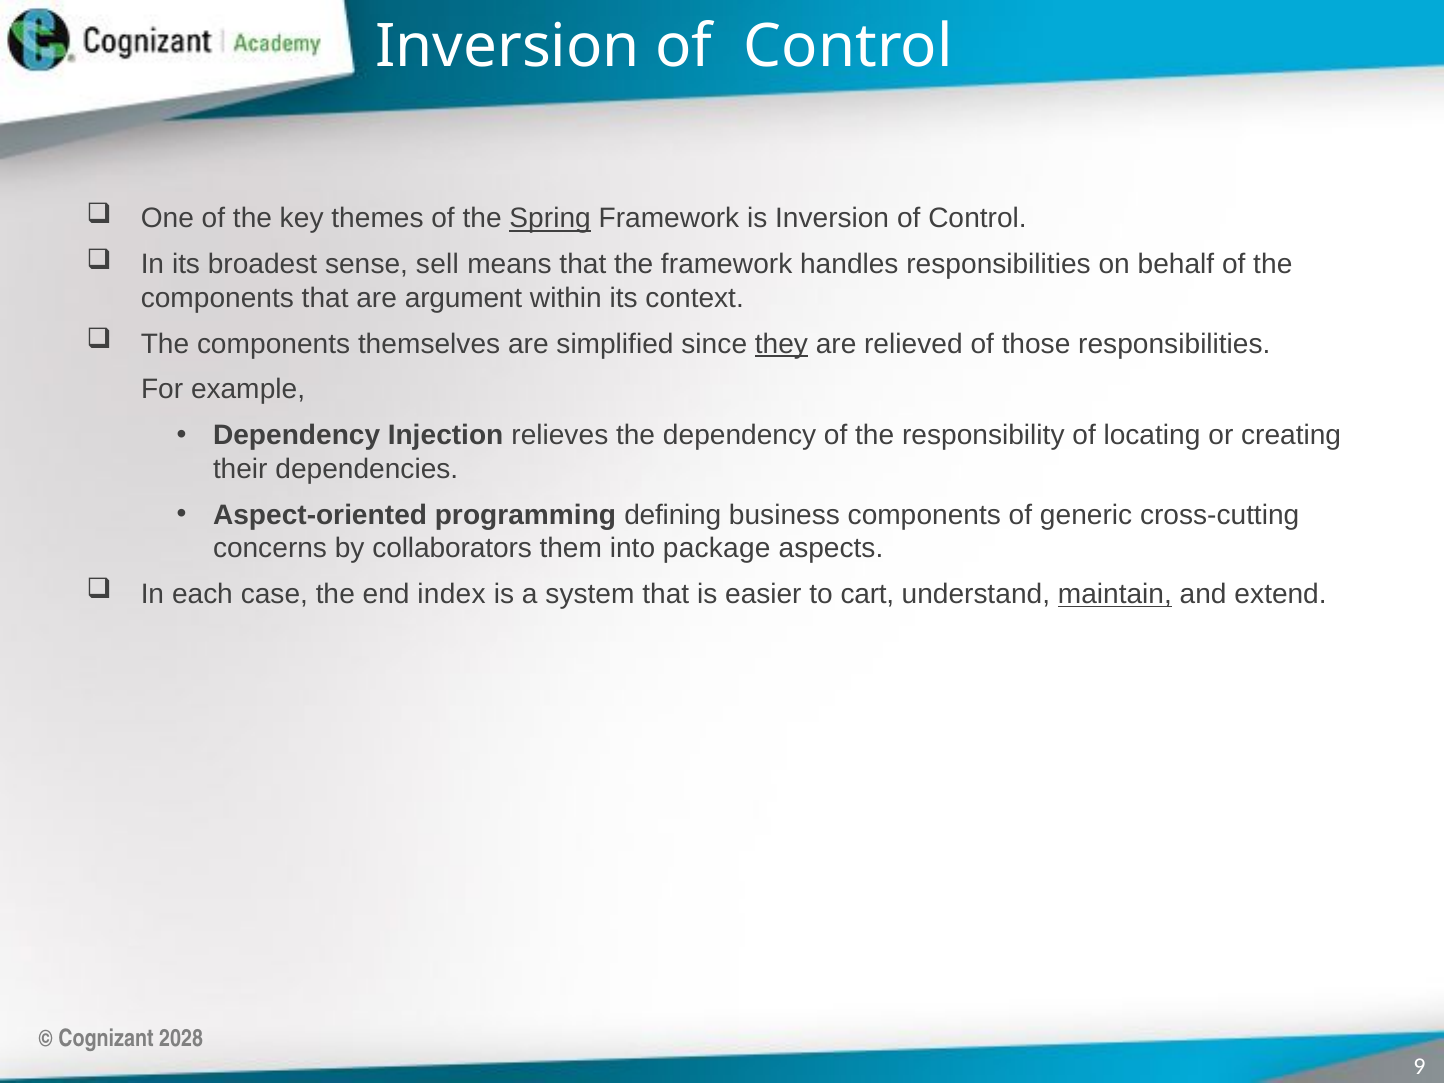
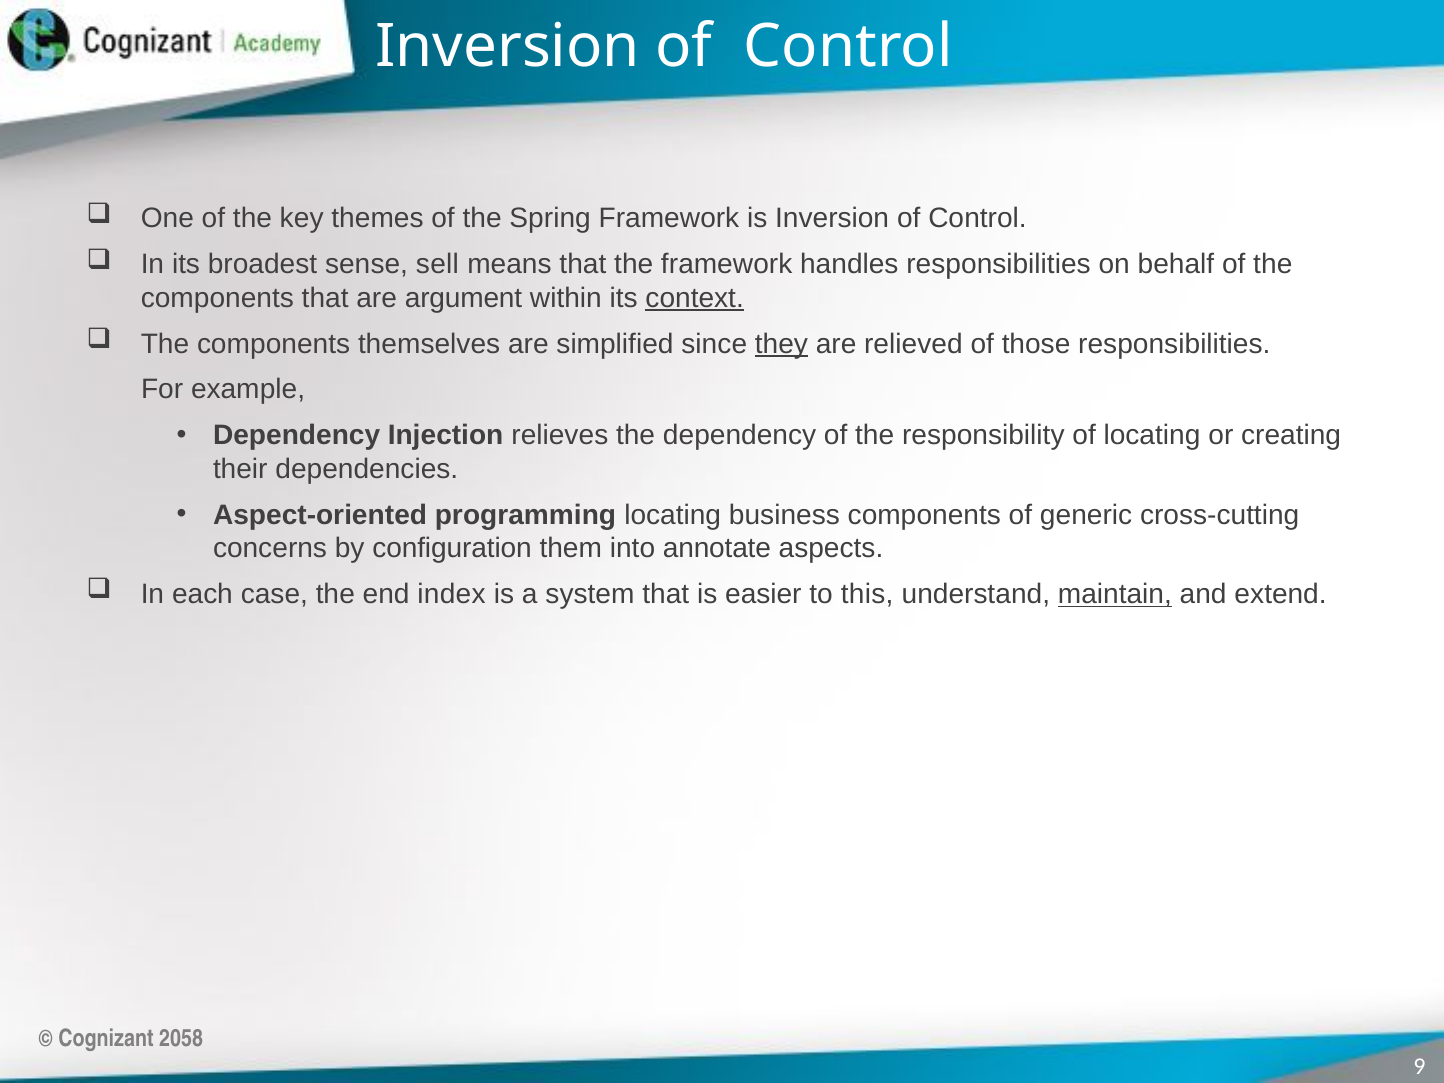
Spring underline: present -> none (550, 219)
context underline: none -> present (695, 298)
programming defining: defining -> locating (673, 515)
collaborators: collaborators -> configuration (452, 549)
package: package -> annotate (717, 549)
cart: cart -> this (867, 594)
2028: 2028 -> 2058 (181, 1039)
